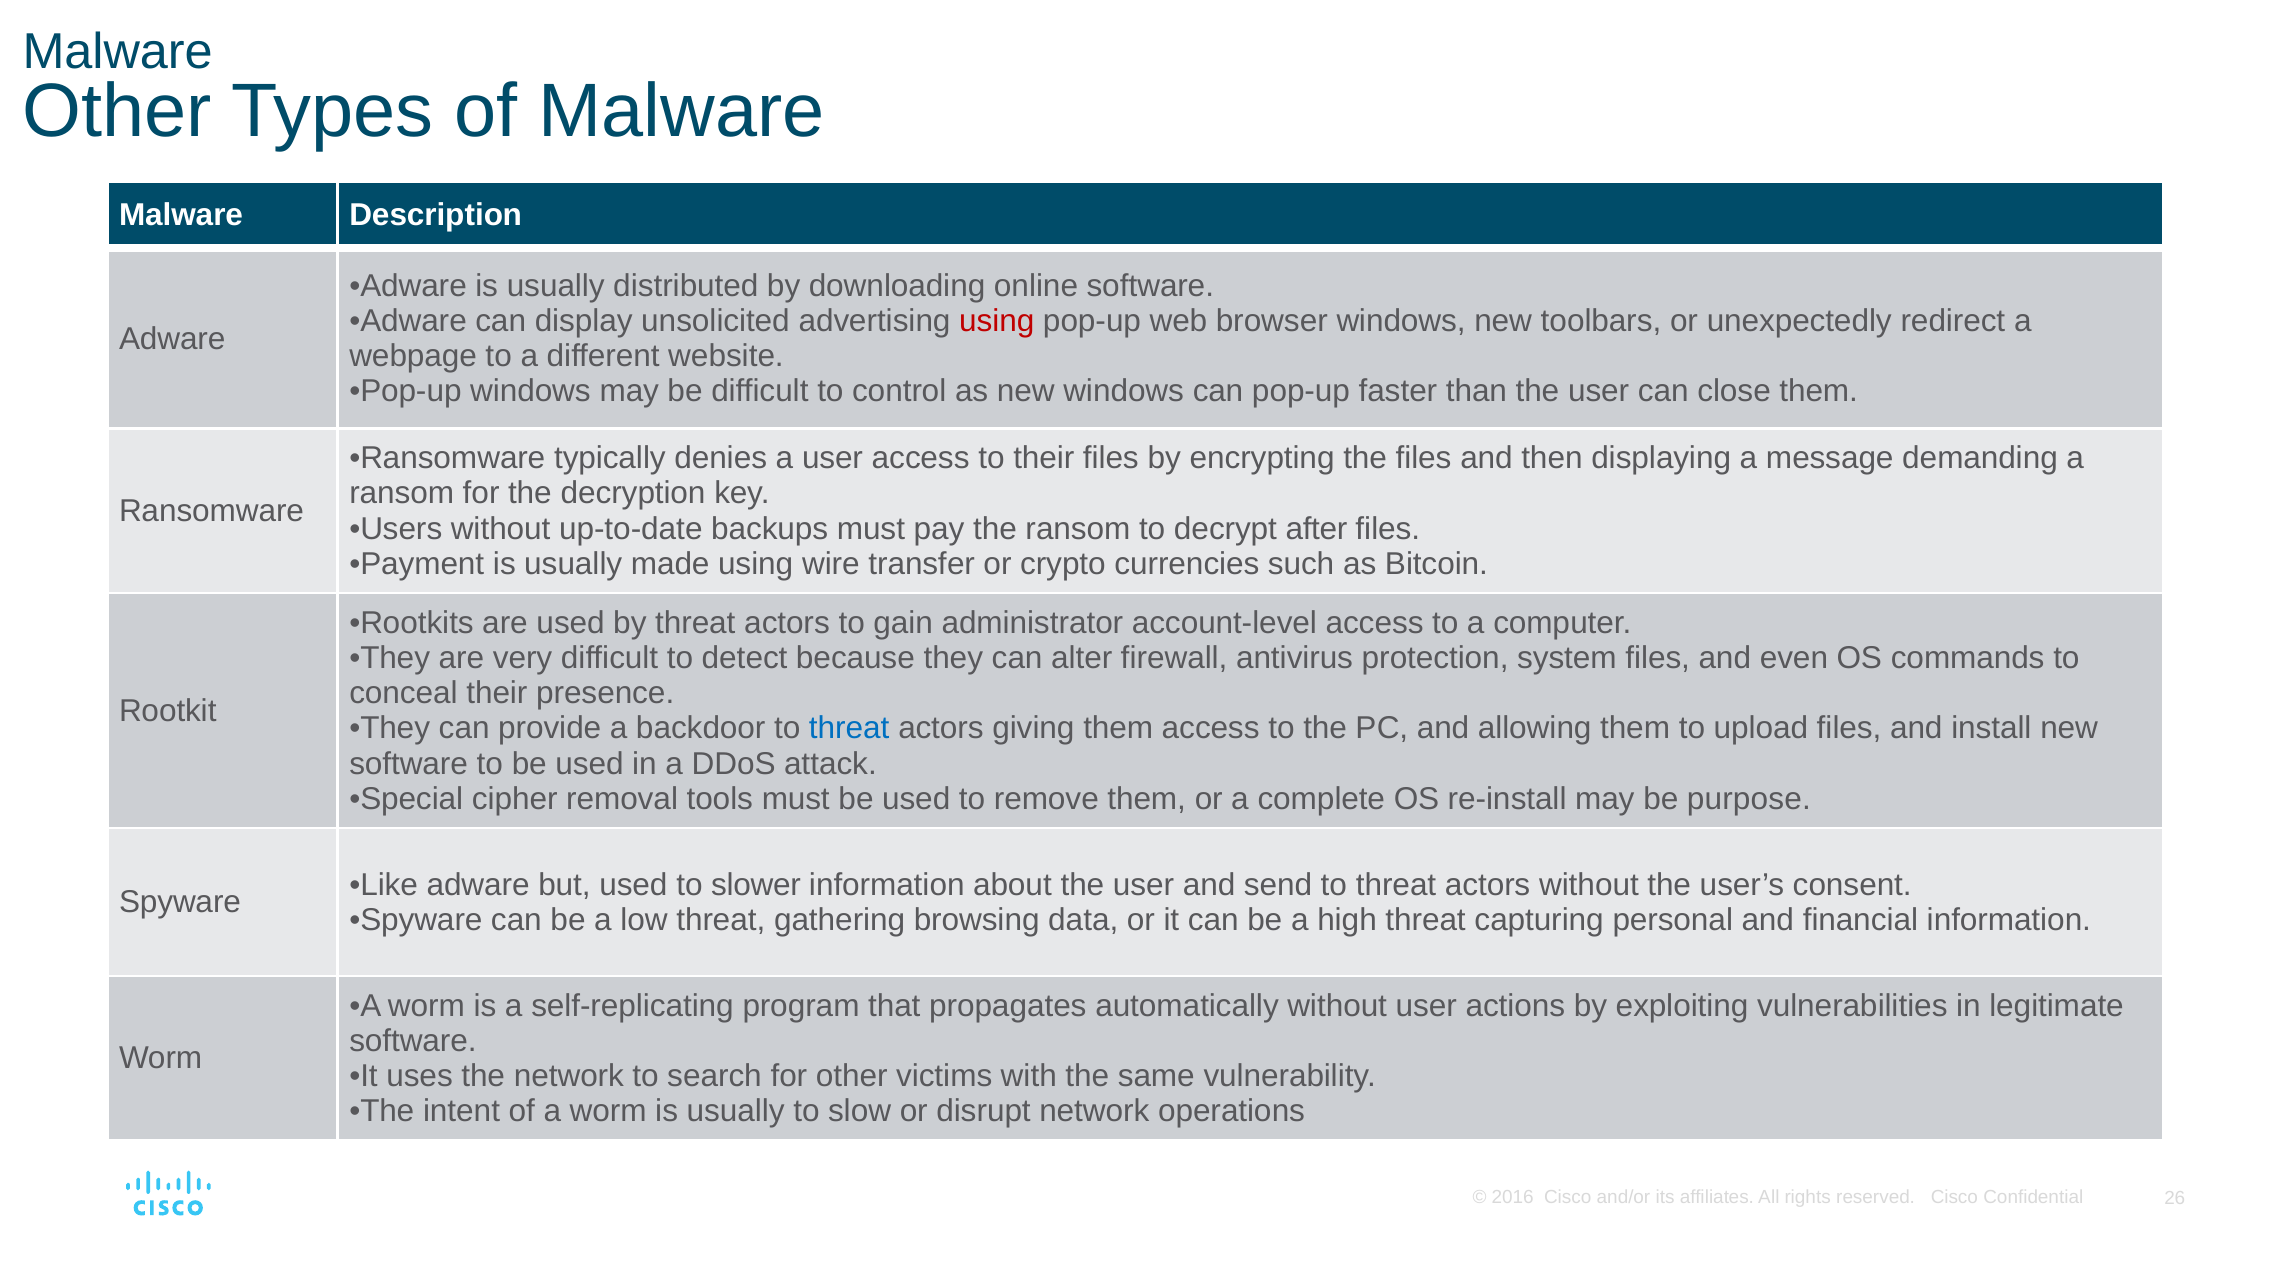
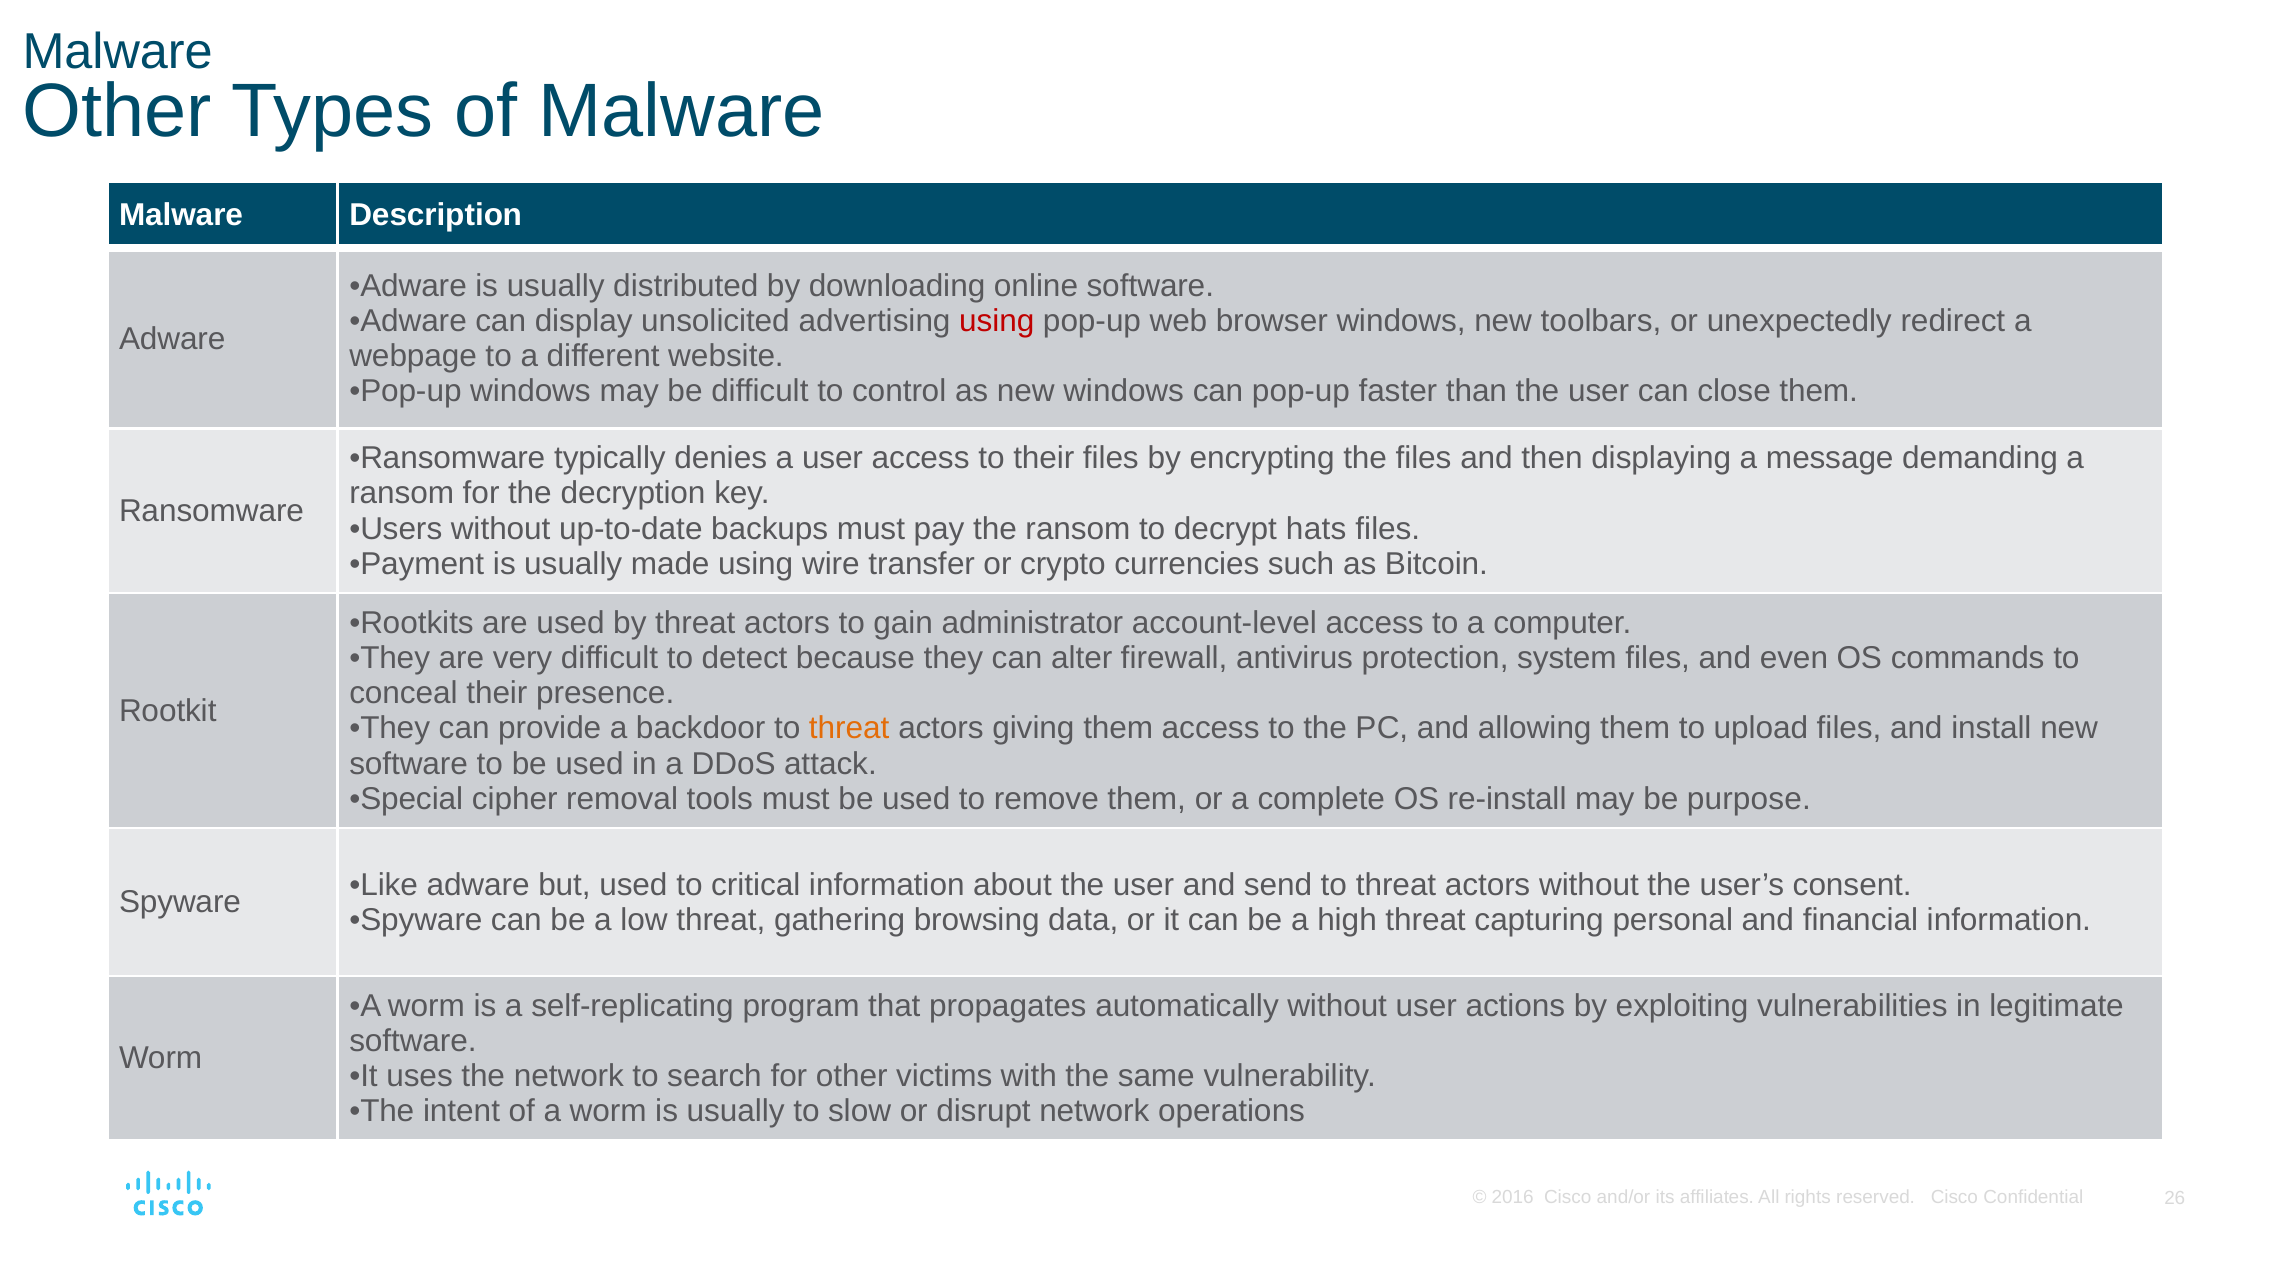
after: after -> hats (1316, 529)
threat colour: blue -> orange (849, 729)
slower: slower -> critical (756, 885)
